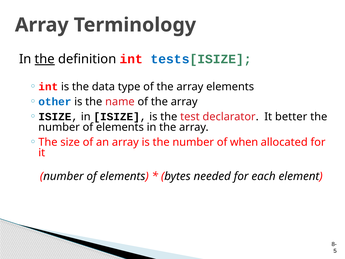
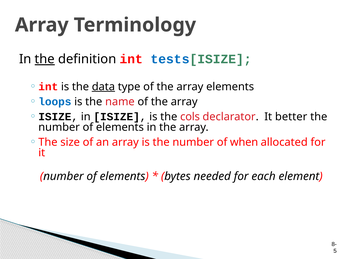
data underline: none -> present (103, 87)
other: other -> loops (55, 102)
test: test -> cols (190, 117)
